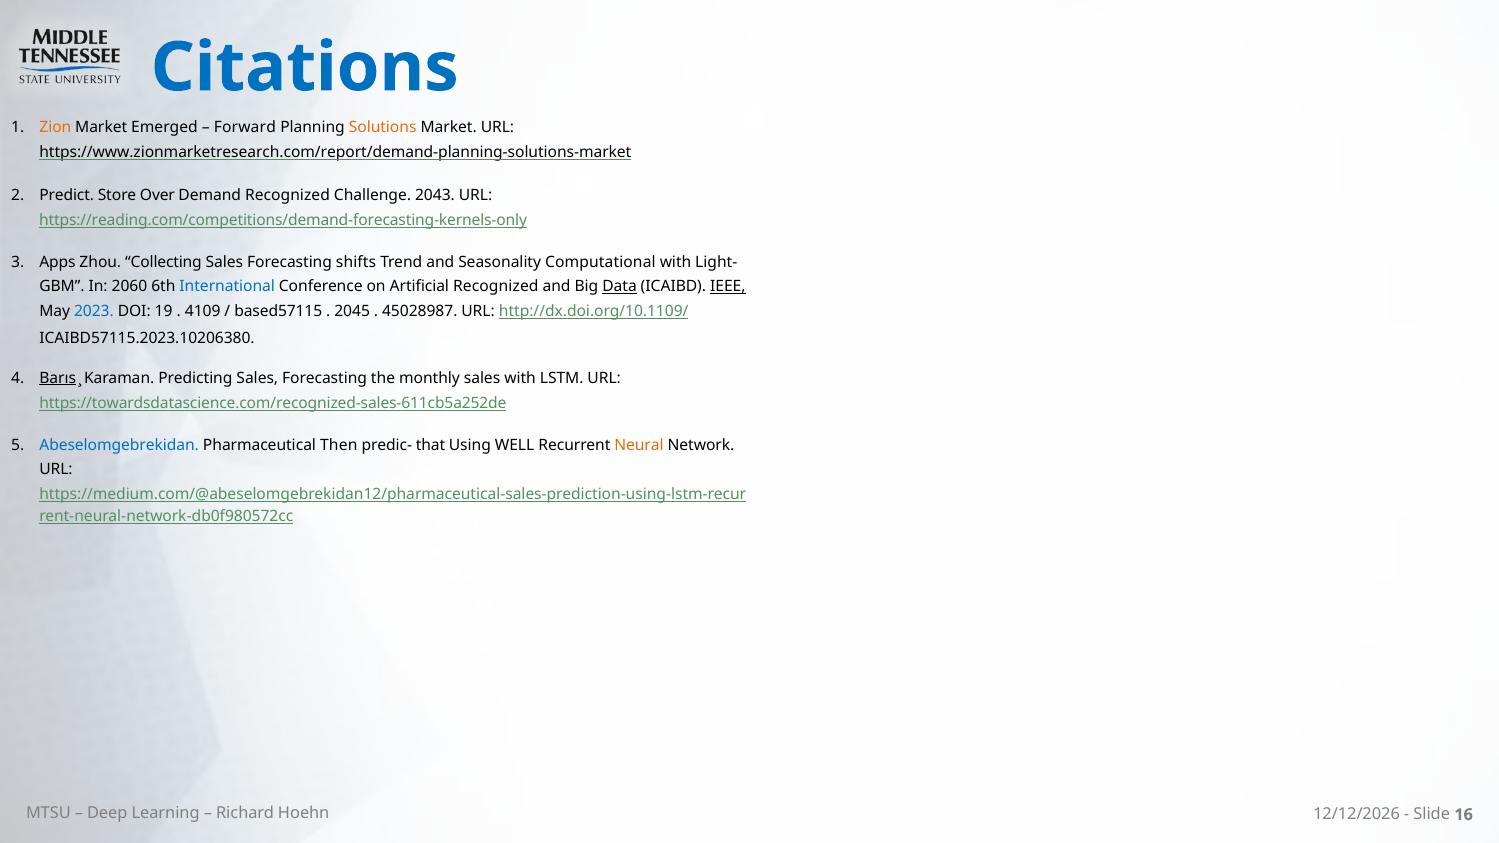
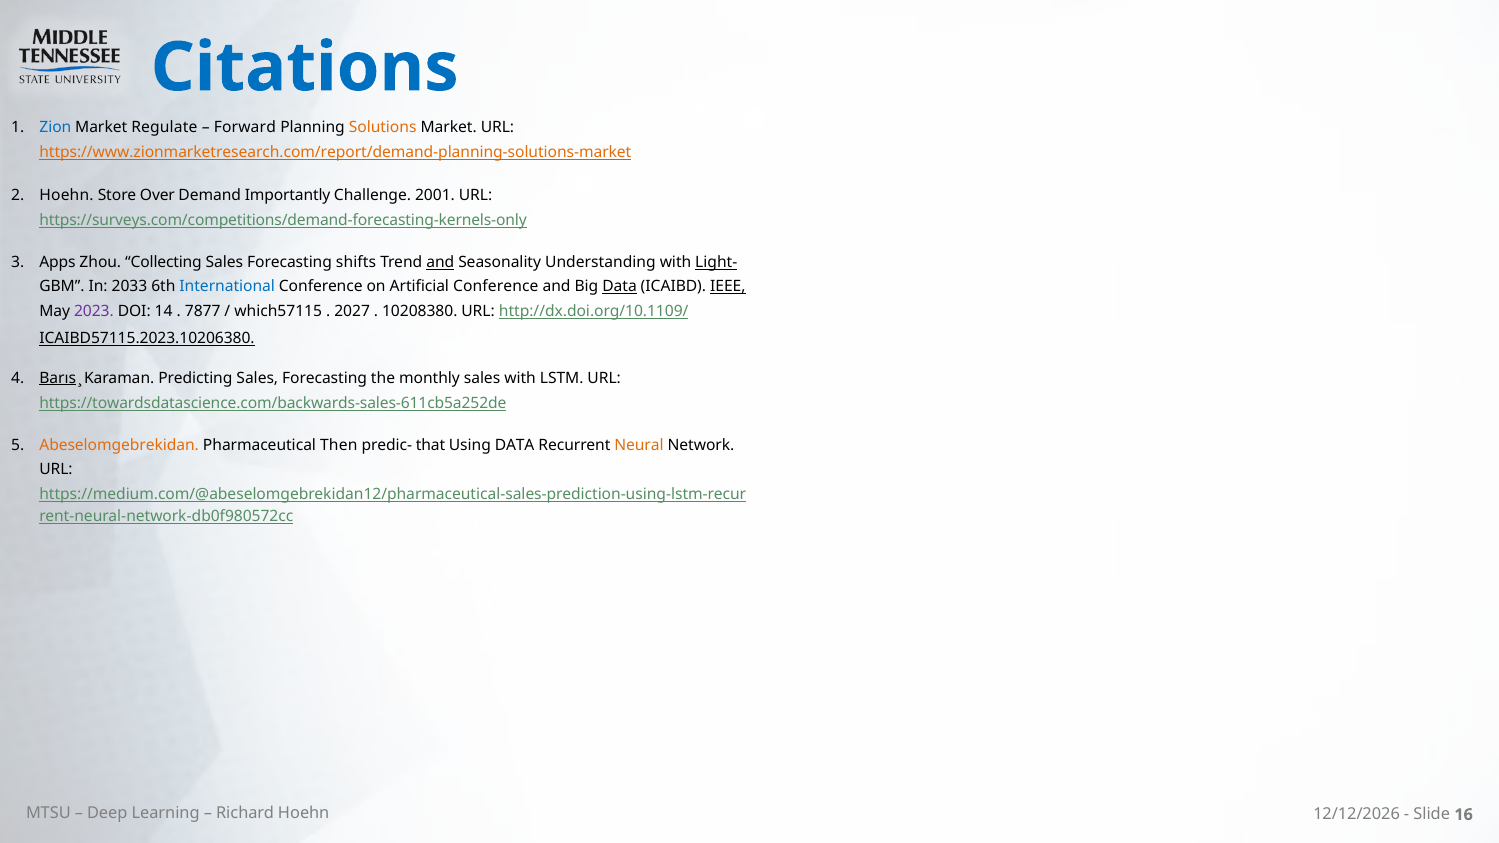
Zion colour: orange -> blue (55, 128)
Emerged: Emerged -> Regulate (164, 128)
https://www.zionmarketresearch.com/report/demand-planning-solutions-market colour: black -> orange (335, 153)
Predict: Predict -> Hoehn (66, 195)
Demand Recognized: Recognized -> Importantly (288, 195)
2043: 2043 -> 2001 (435, 195)
https://reading.com/competitions/demand-forecasting-kernels-only: https://reading.com/competitions/demand-forecasting-kernels-only -> https://surveys.com/competitions/demand-forecasting-kernels-only (283, 220)
and underline: none -> present (440, 262)
Computational: Computational -> Understanding (600, 262)
Light- underline: none -> present (716, 262)
2060: 2060 -> 2033 (129, 287)
Artificial Recognized: Recognized -> Conference (496, 287)
2023 colour: blue -> purple (94, 312)
19: 19 -> 14 (164, 312)
4109: 4109 -> 7877 (203, 312)
based57115: based57115 -> which57115 (278, 312)
2045: 2045 -> 2027 (352, 312)
45028987: 45028987 -> 10208380 (420, 312)
ICAIBD57115.2023.10206380 underline: none -> present (147, 338)
https://towardsdatascience.com/recognized-sales-611cb5a252de: https://towardsdatascience.com/recognized-sales-611cb5a252de -> https://towardsdatascience.com/backwards-sales-611cb5a252de (273, 403)
Abeselomgebrekidan colour: blue -> orange (119, 446)
Using WELL: WELL -> DATA (515, 446)
